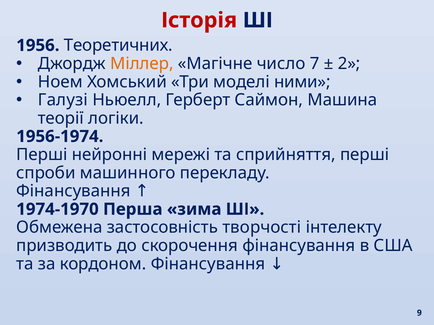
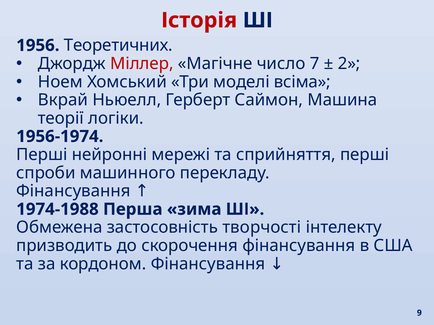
Міллер colour: orange -> red (142, 64)
ними: ними -> всіма (302, 82)
Галузі: Галузі -> Вкрай (63, 100)
1974-1970: 1974-1970 -> 1974-1988 (57, 210)
